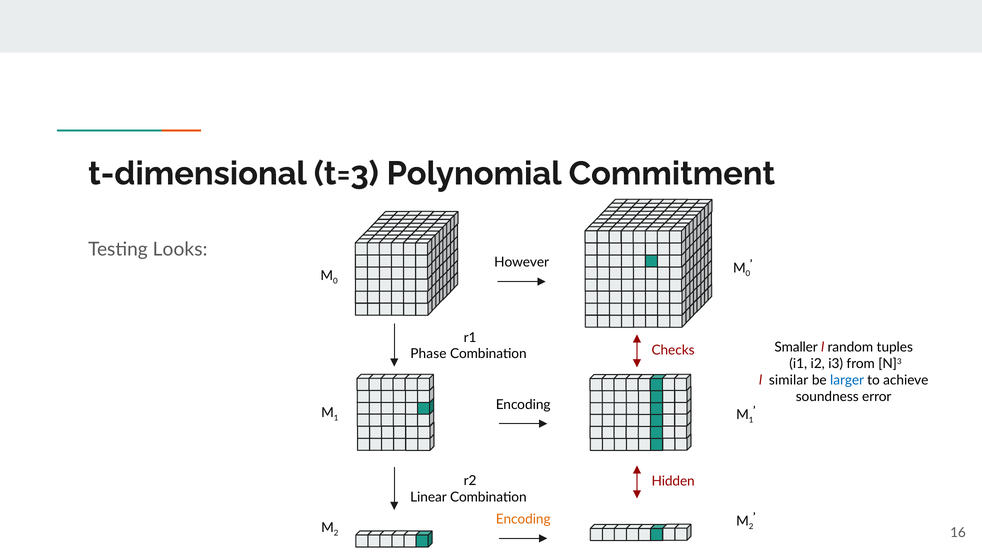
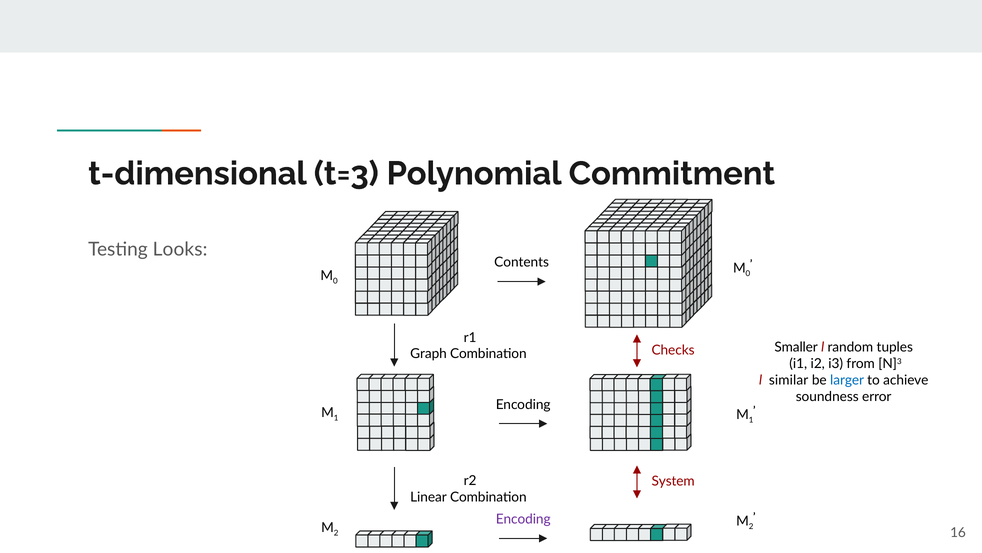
However: However -> Contents (522, 262)
Phase: Phase -> Graph (429, 354)
Hidden: Hidden -> System (673, 481)
Encoding colour: orange -> purple (523, 519)
